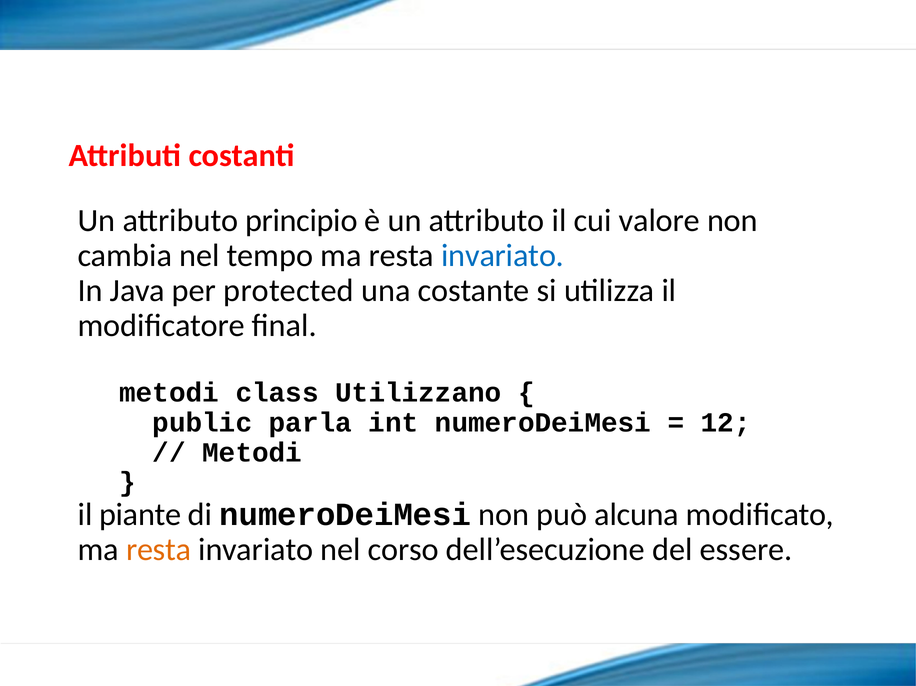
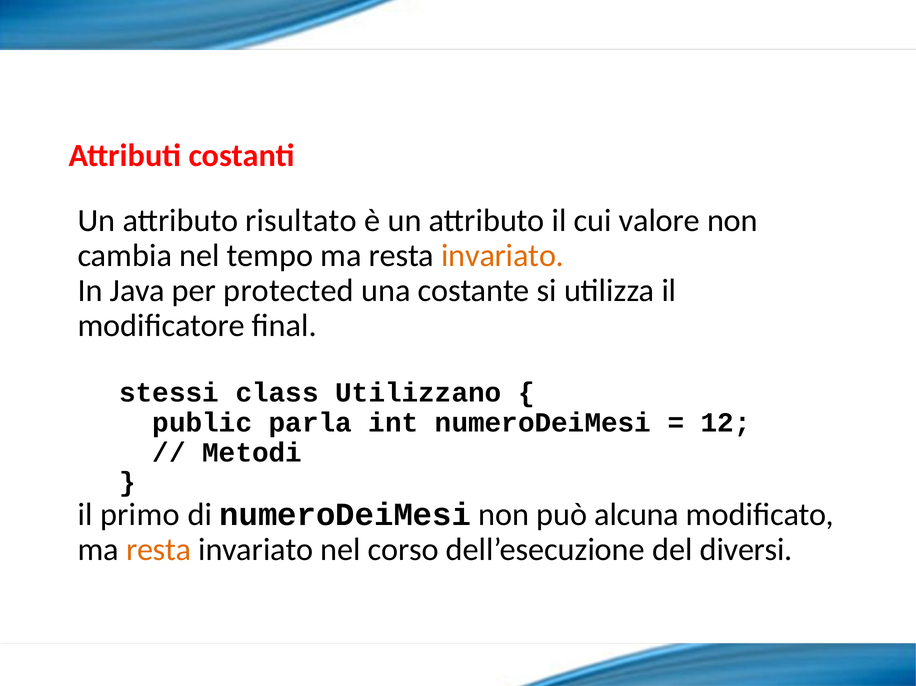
principio: principio -> risultato (301, 221)
invariato colour: blue -> orange (503, 256)
metodi: metodi -> stessi (169, 393)
piante: piante -> primo (140, 515)
essere: essere -> diversi (746, 550)
